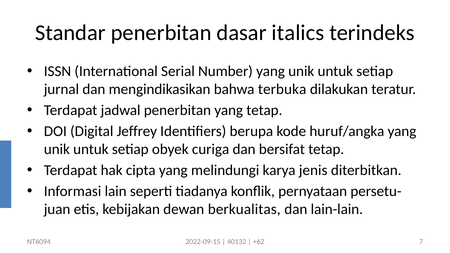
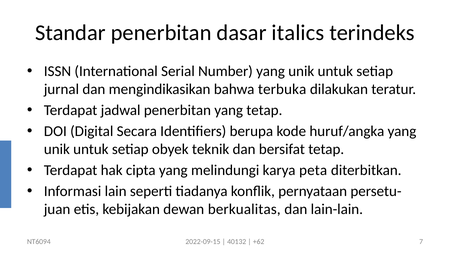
Jeffrey: Jeffrey -> Secara (137, 131)
curiga: curiga -> teknik (211, 149)
jenis: jenis -> peta (313, 170)
